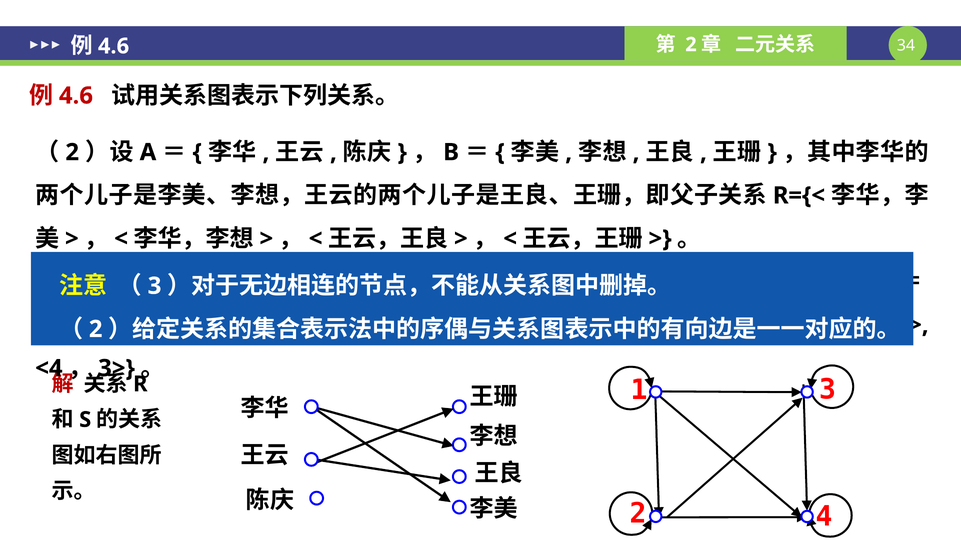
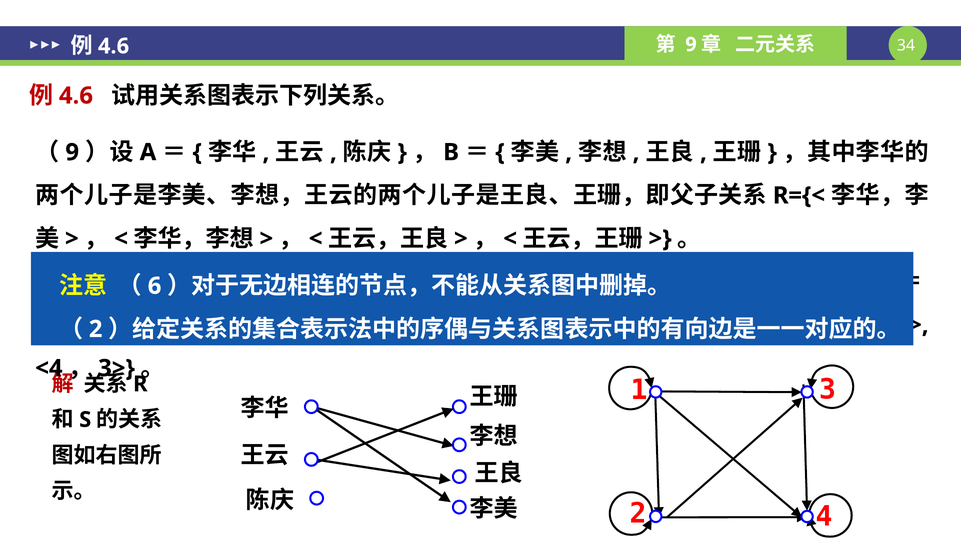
2: 2 -> 9 (691, 45)
2: 2 -> 9 (72, 152)
3: 3 -> 6 (155, 286)
